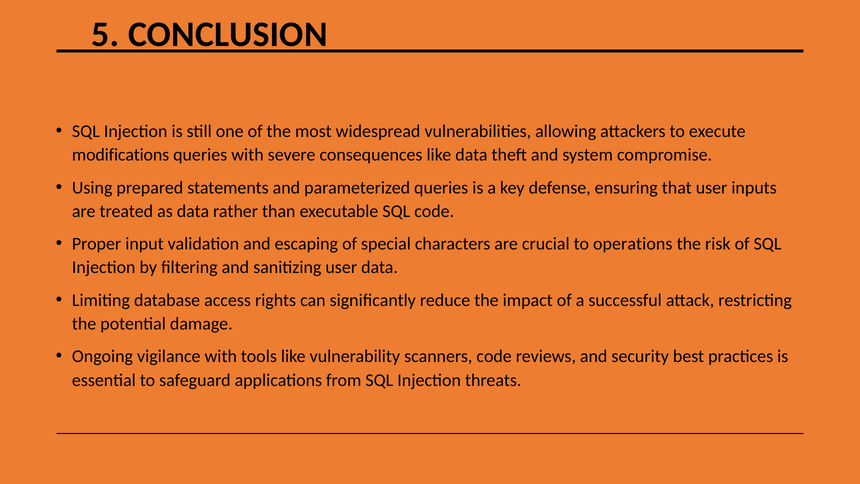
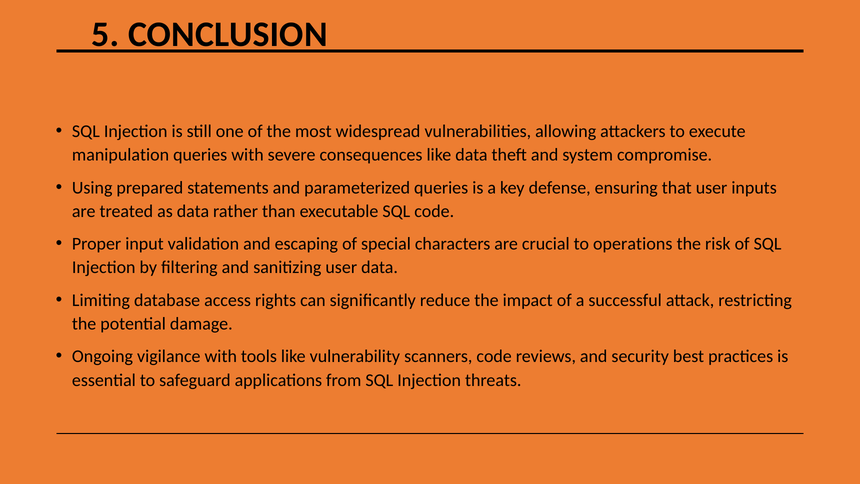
modifications: modifications -> manipulation (121, 155)
